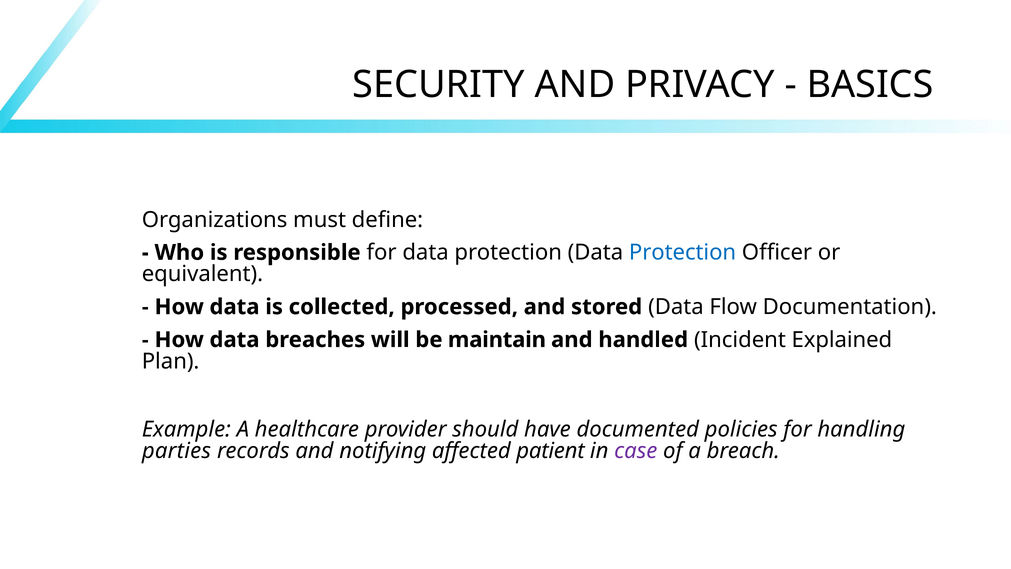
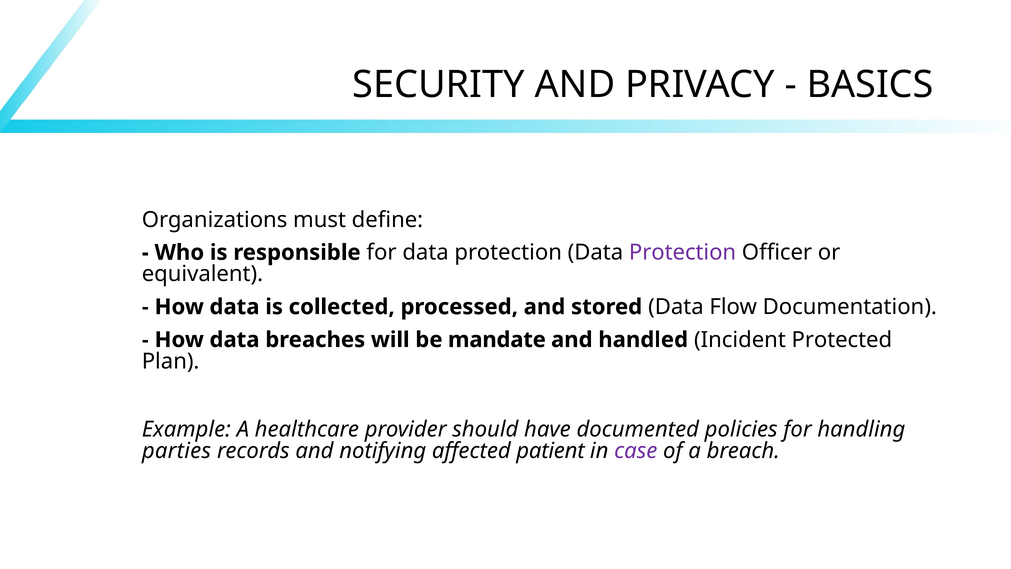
Protection colour: blue -> purple (683, 252)
maintain: maintain -> mandate (497, 340)
Explained: Explained -> Protected (842, 340)
